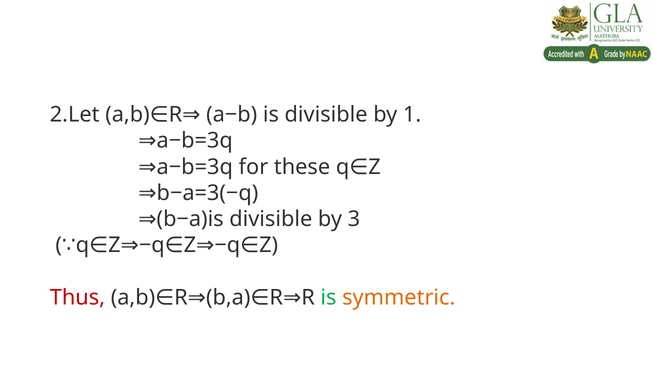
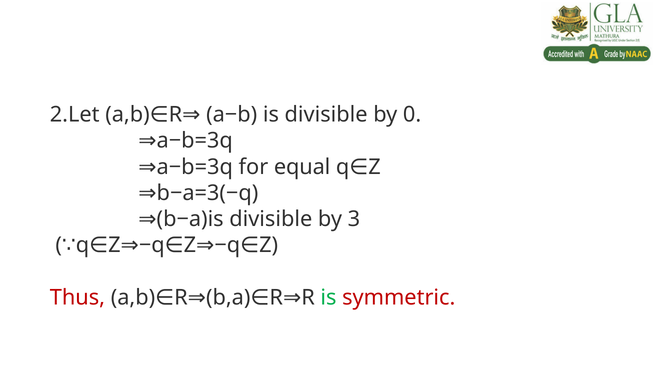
1: 1 -> 0 (412, 115)
these: these -> equal (302, 167)
symmetric colour: orange -> red (399, 298)
